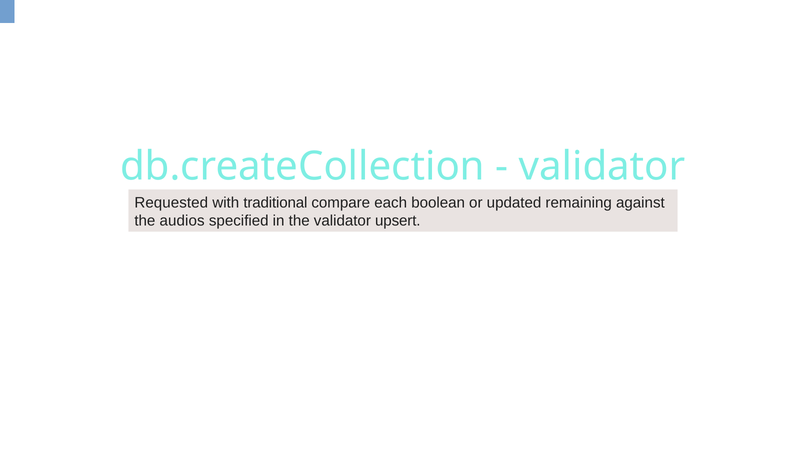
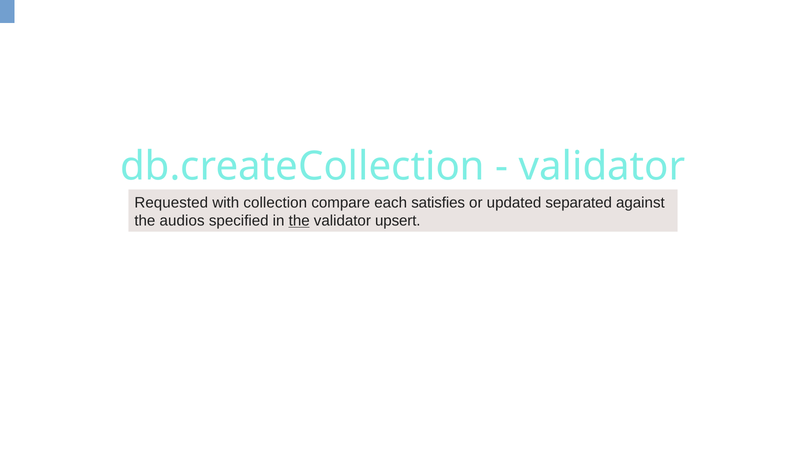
traditional: traditional -> collection (275, 202)
boolean: boolean -> satisfies (438, 202)
remaining: remaining -> separated (579, 202)
the underline: none -> present (299, 220)
